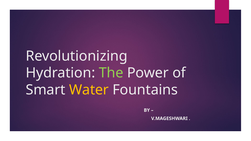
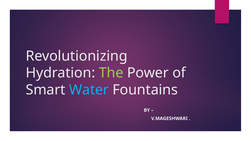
Water colour: yellow -> light blue (89, 90)
